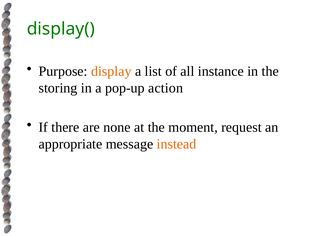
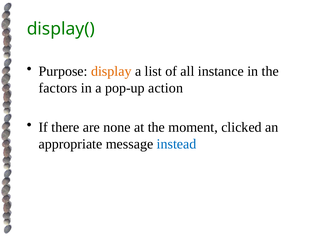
storing: storing -> factors (58, 88)
request: request -> clicked (242, 127)
instead colour: orange -> blue (177, 144)
